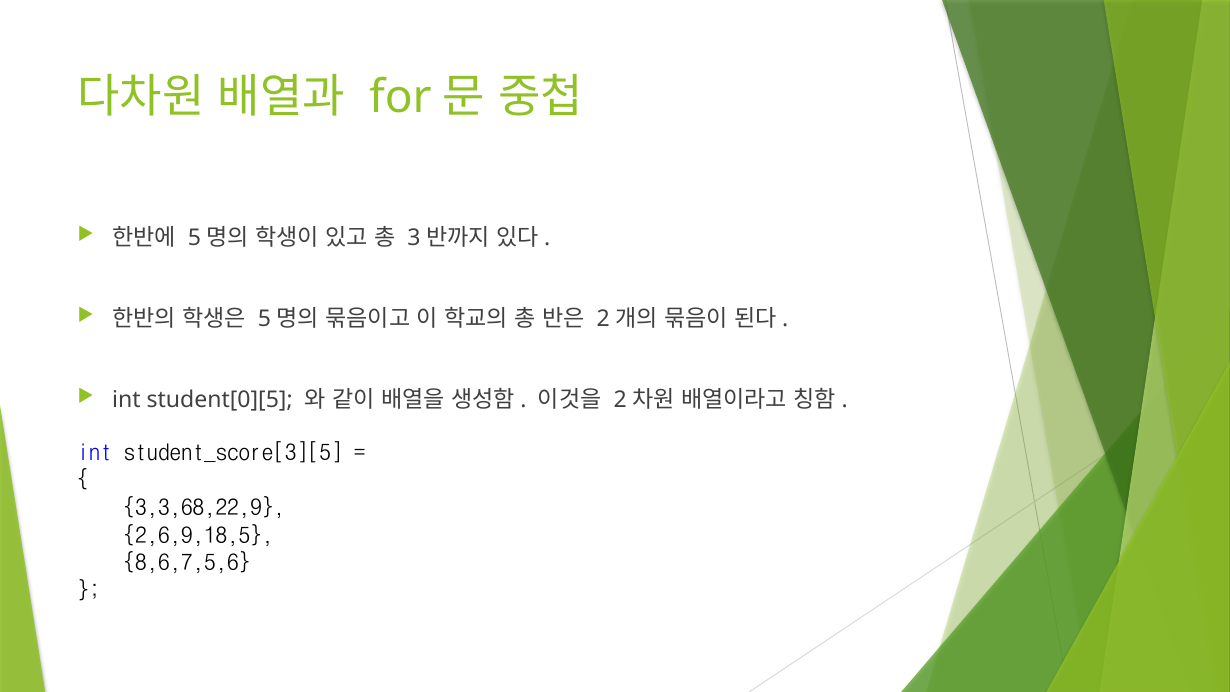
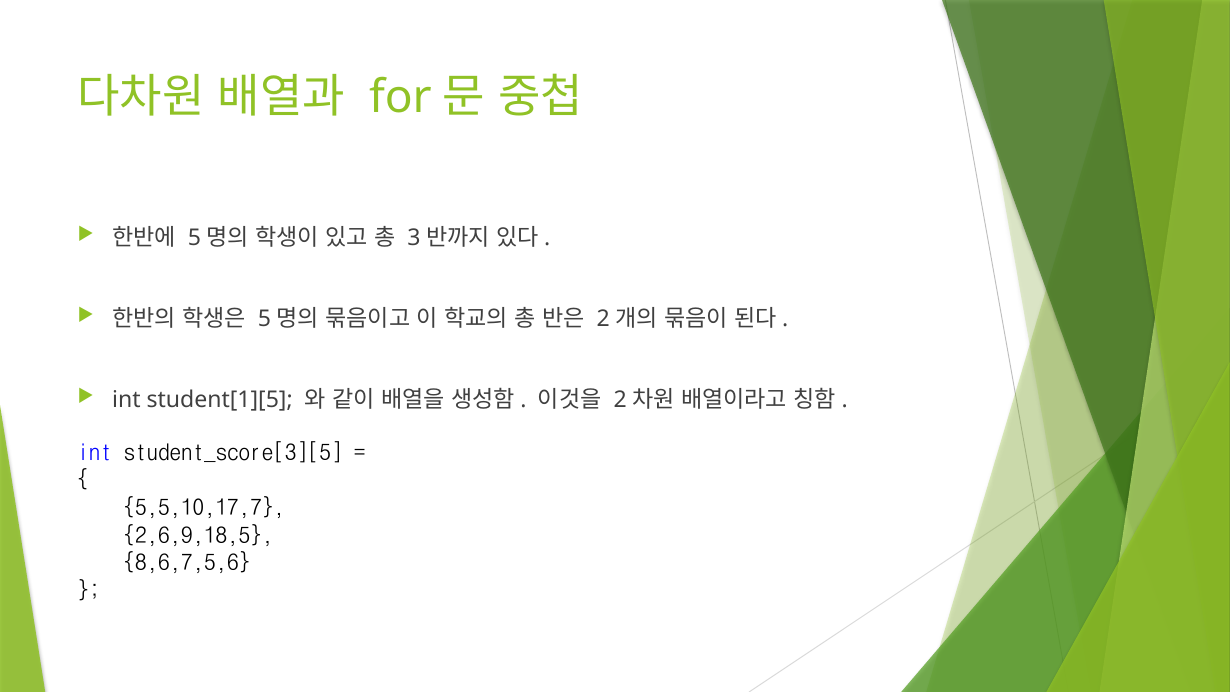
student[0][5: student[0][5 -> student[1][5 (220, 400)
3,3,68,22,9: 3,3,68,22,9 -> 5,5,10,17,7 (204, 508)
